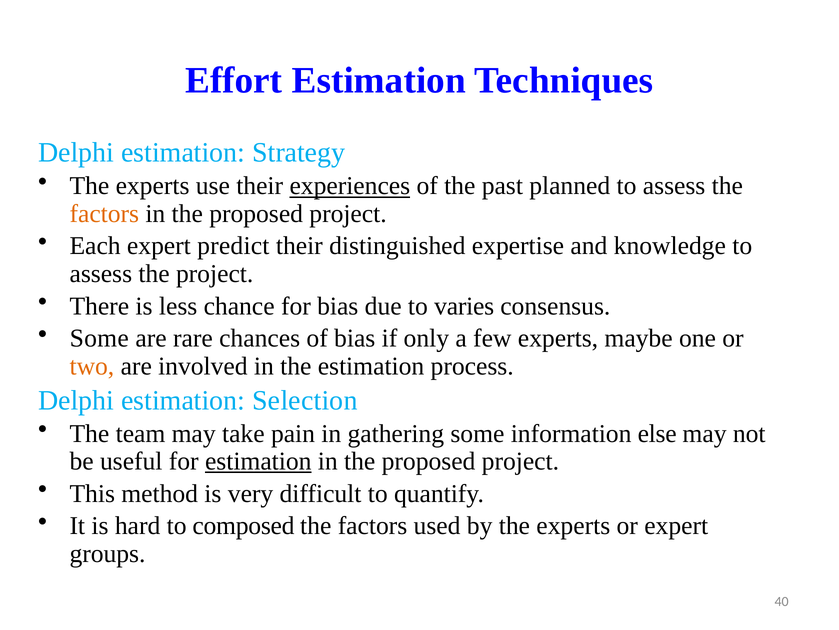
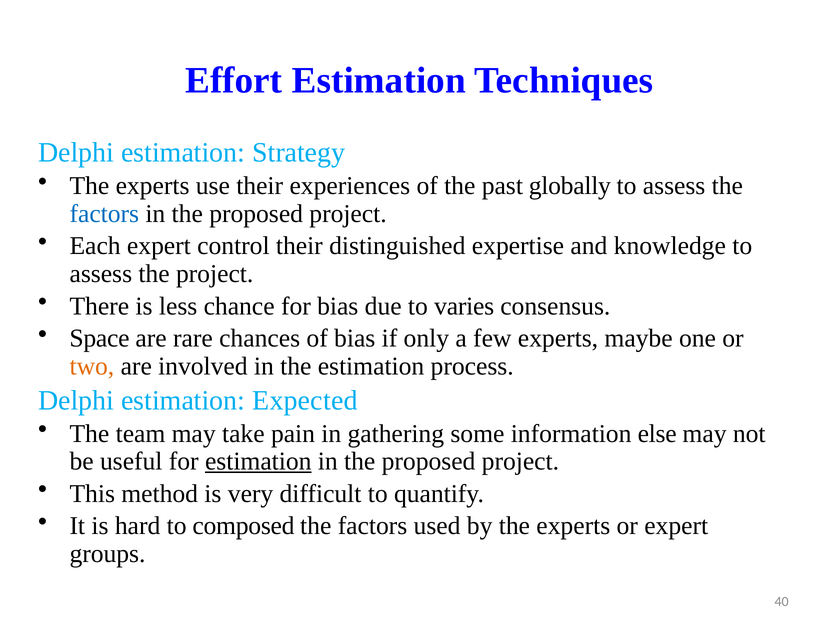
experiences underline: present -> none (350, 186)
planned: planned -> globally (570, 186)
factors colour: orange -> blue (104, 213)
predict: predict -> control (233, 246)
Some: Some -> Space (99, 338)
Selection: Selection -> Expected (305, 400)
